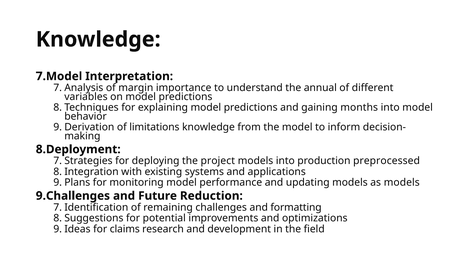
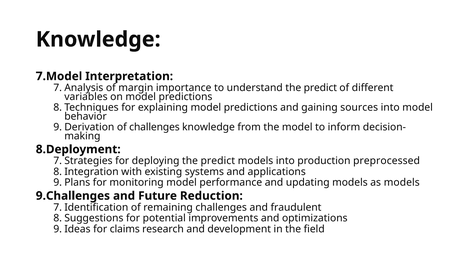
understand the annual: annual -> predict (320, 88)
months: months -> sources (359, 107)
of limitations: limitations -> challenges (154, 127)
deploying the project: project -> predict (218, 161)
formatting: formatting -> fraudulent (296, 207)
